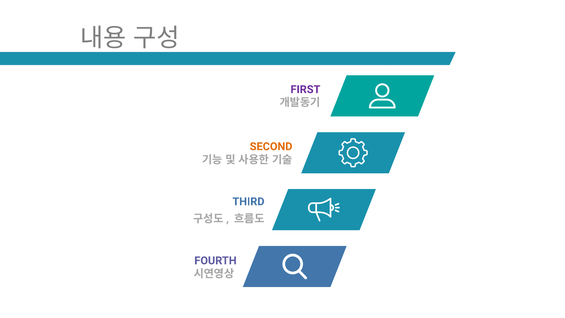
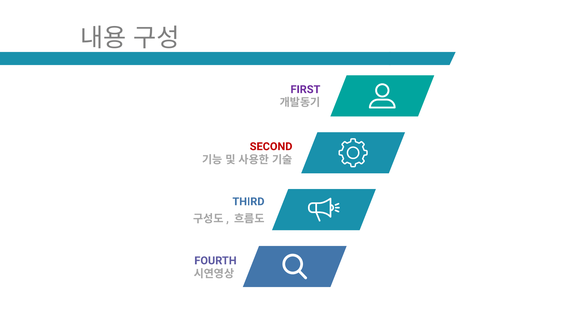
SECOND colour: orange -> red (271, 146)
